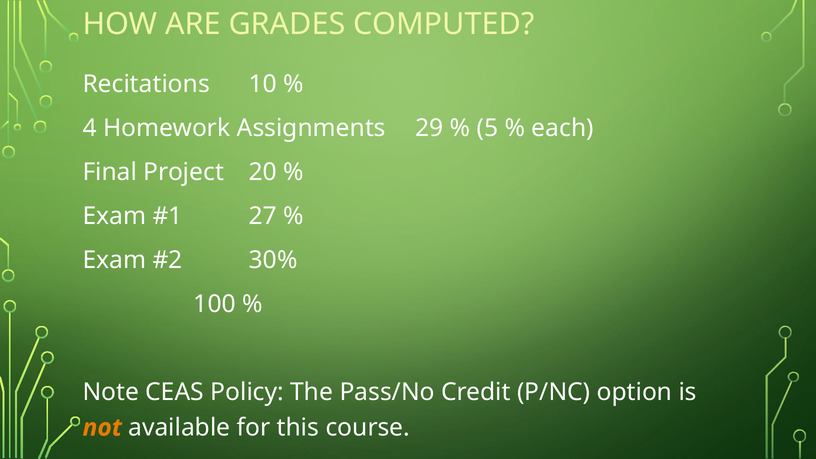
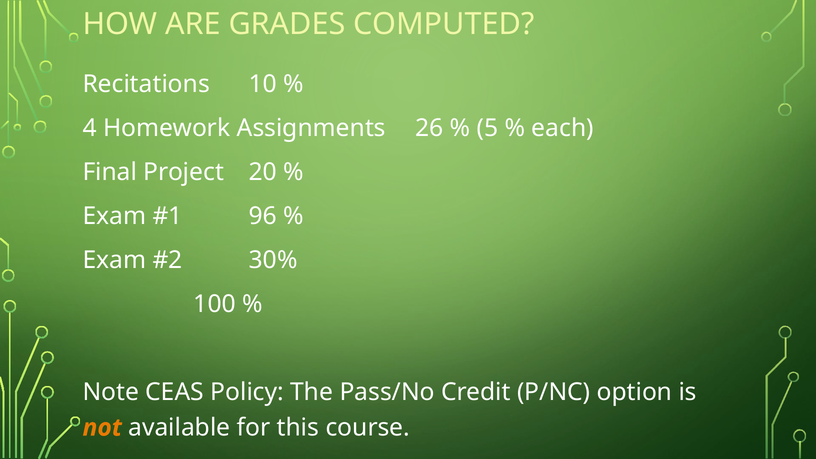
29: 29 -> 26 (429, 128)
27: 27 -> 96 (263, 216)
